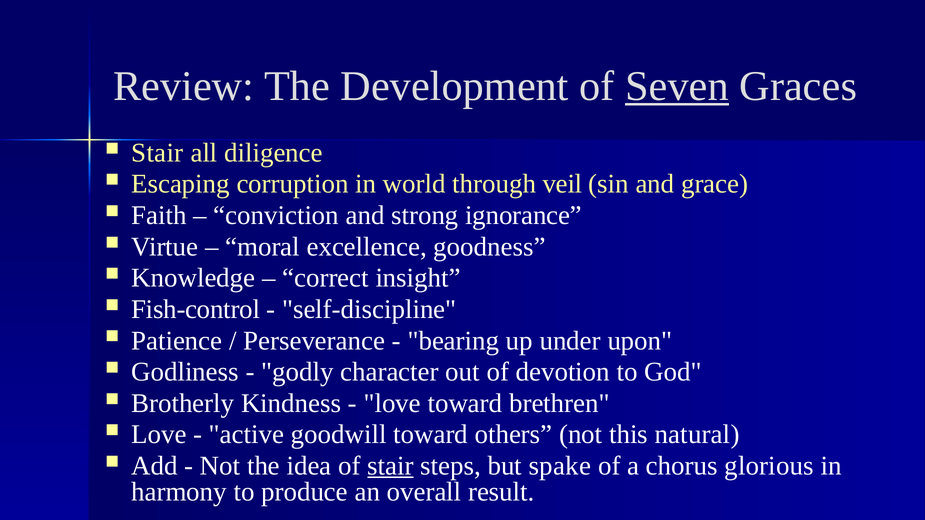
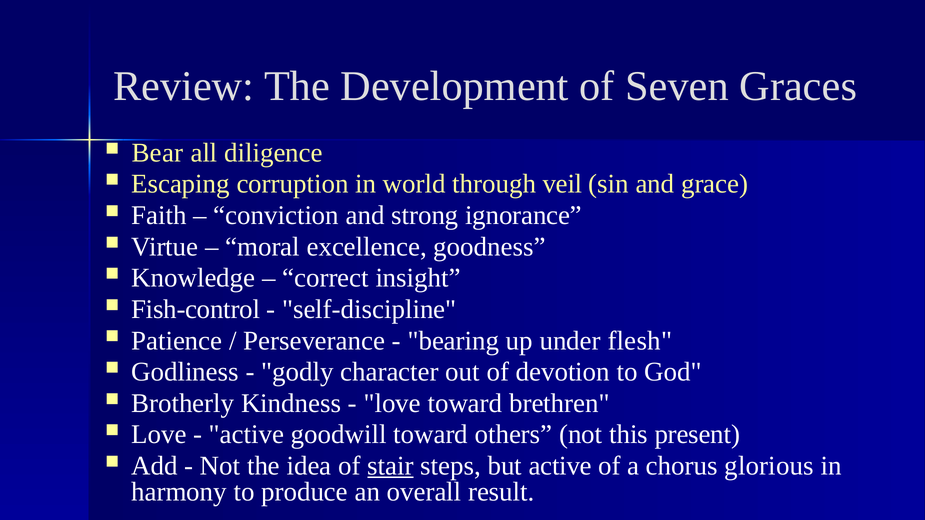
Seven underline: present -> none (677, 86)
Stair: Stair -> Bear (157, 153)
upon: upon -> flesh (640, 341)
natural: natural -> present (697, 435)
but spake: spake -> active (560, 466)
